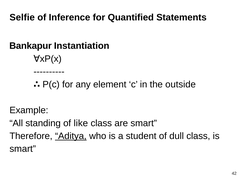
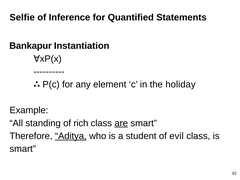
outside: outside -> holiday (181, 85)
like: like -> rich (81, 123)
are underline: none -> present (121, 123)
dull: dull -> evil (177, 136)
